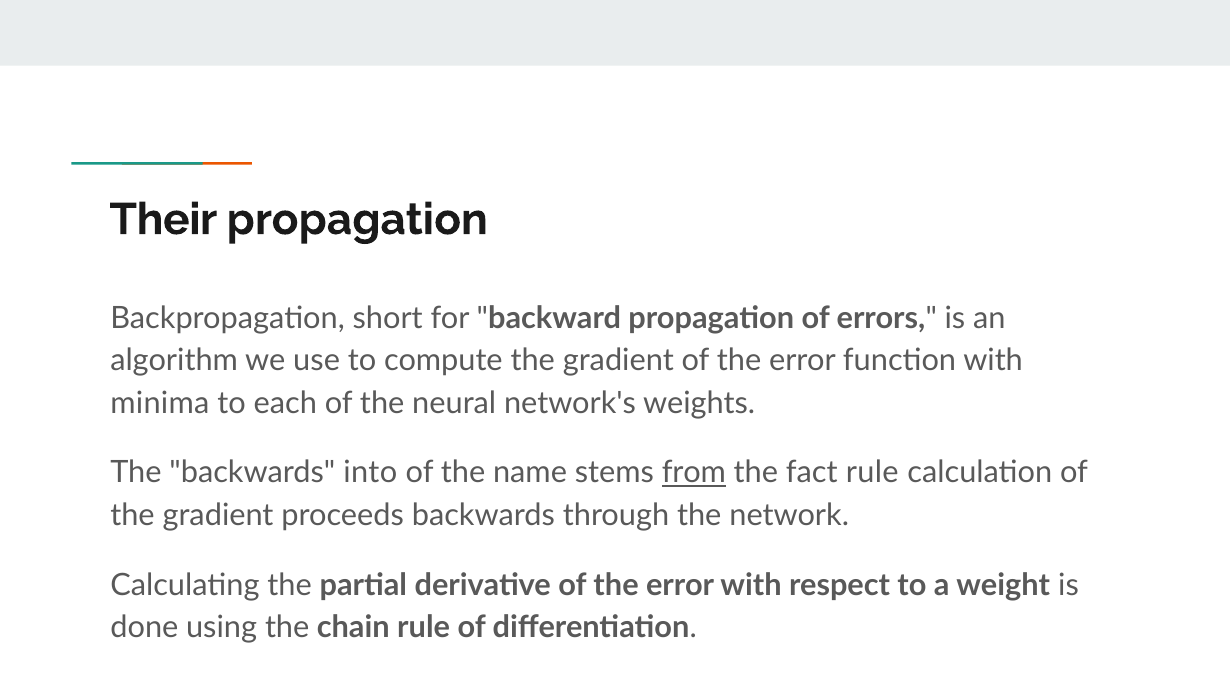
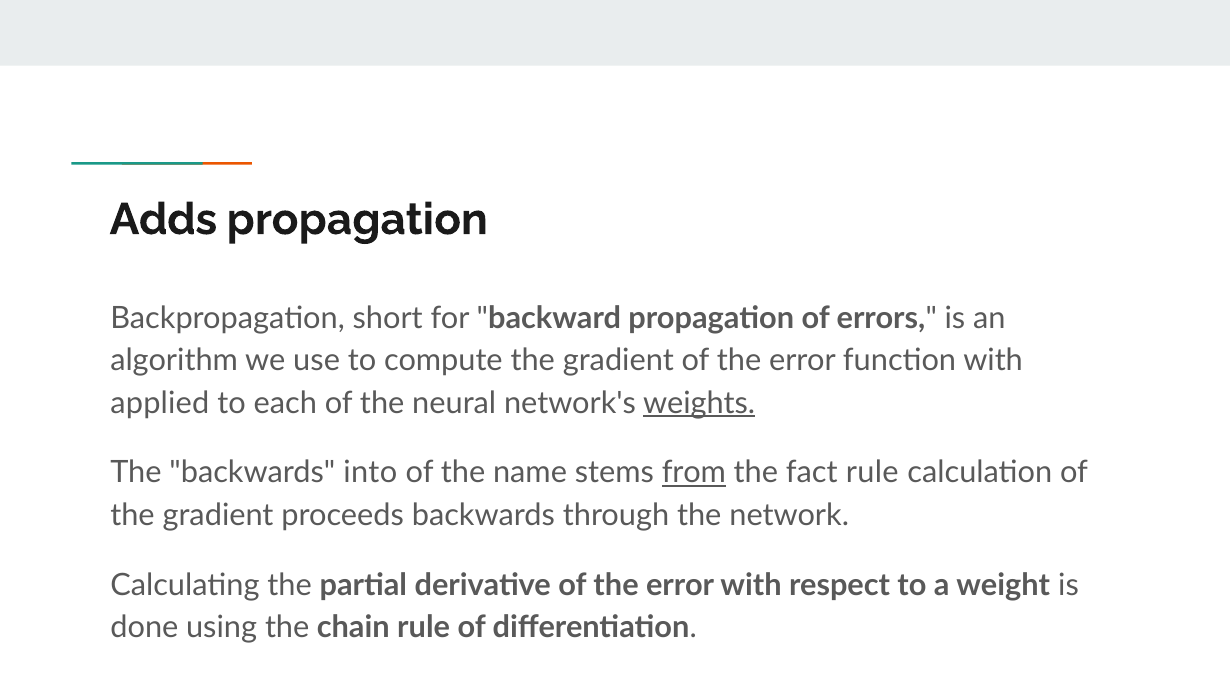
Their: Their -> Adds (163, 219)
minima: minima -> applied (160, 403)
weights underline: none -> present (699, 403)
